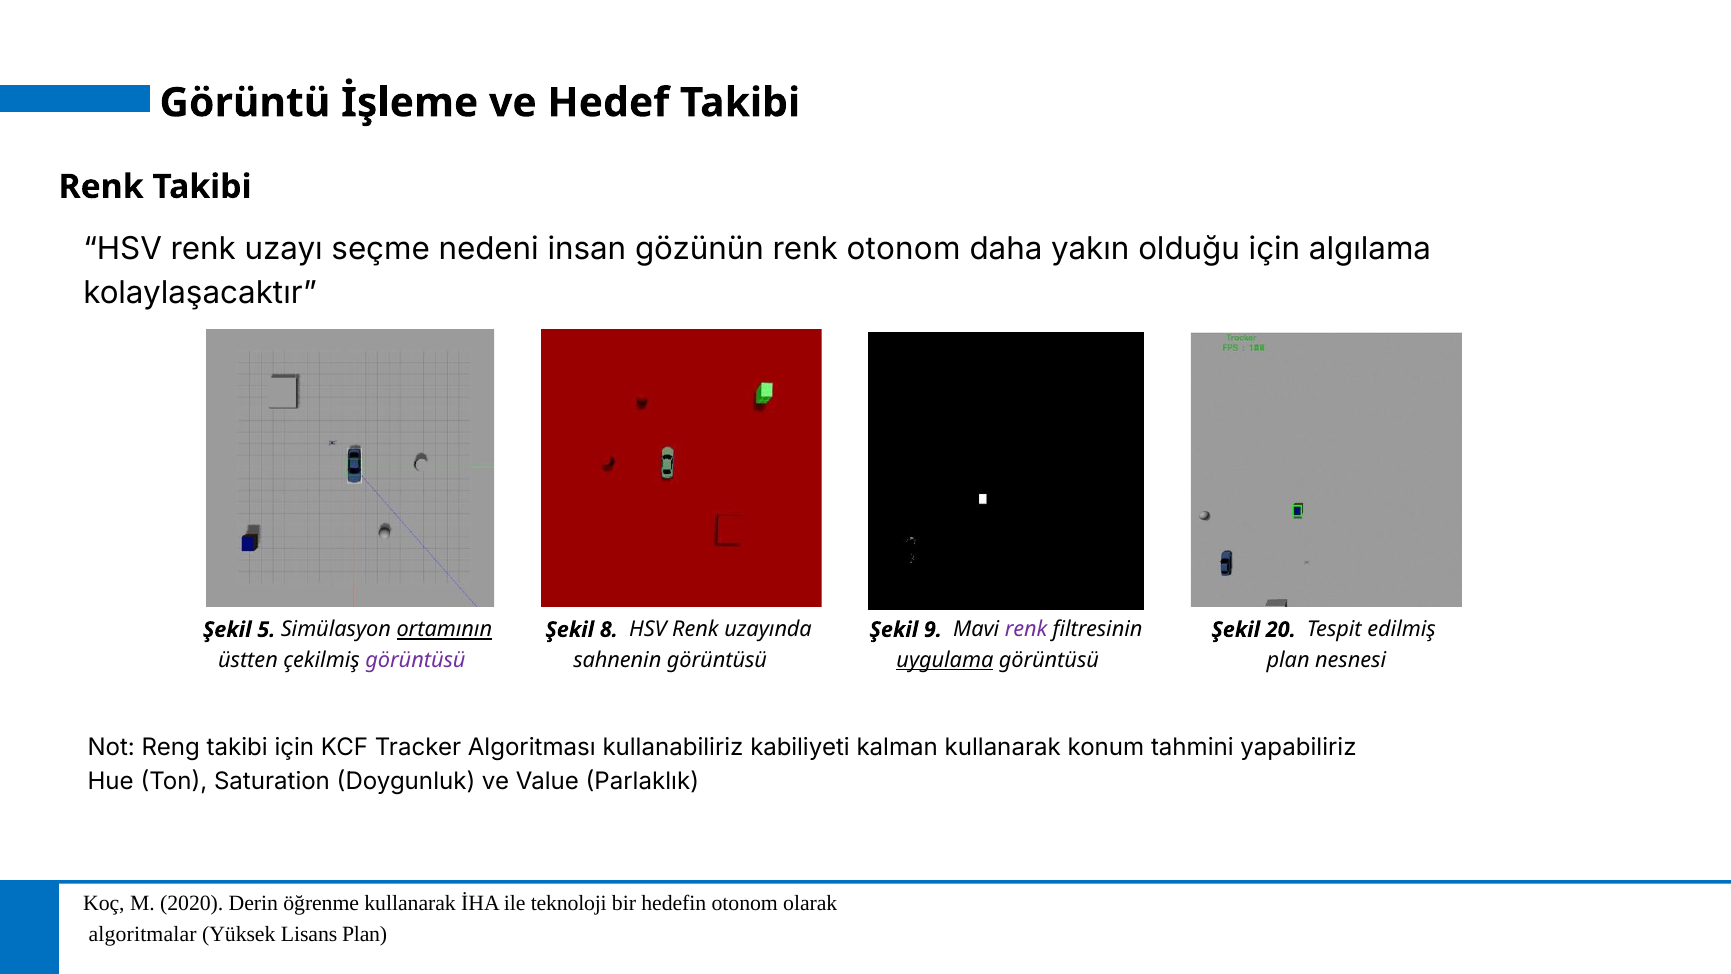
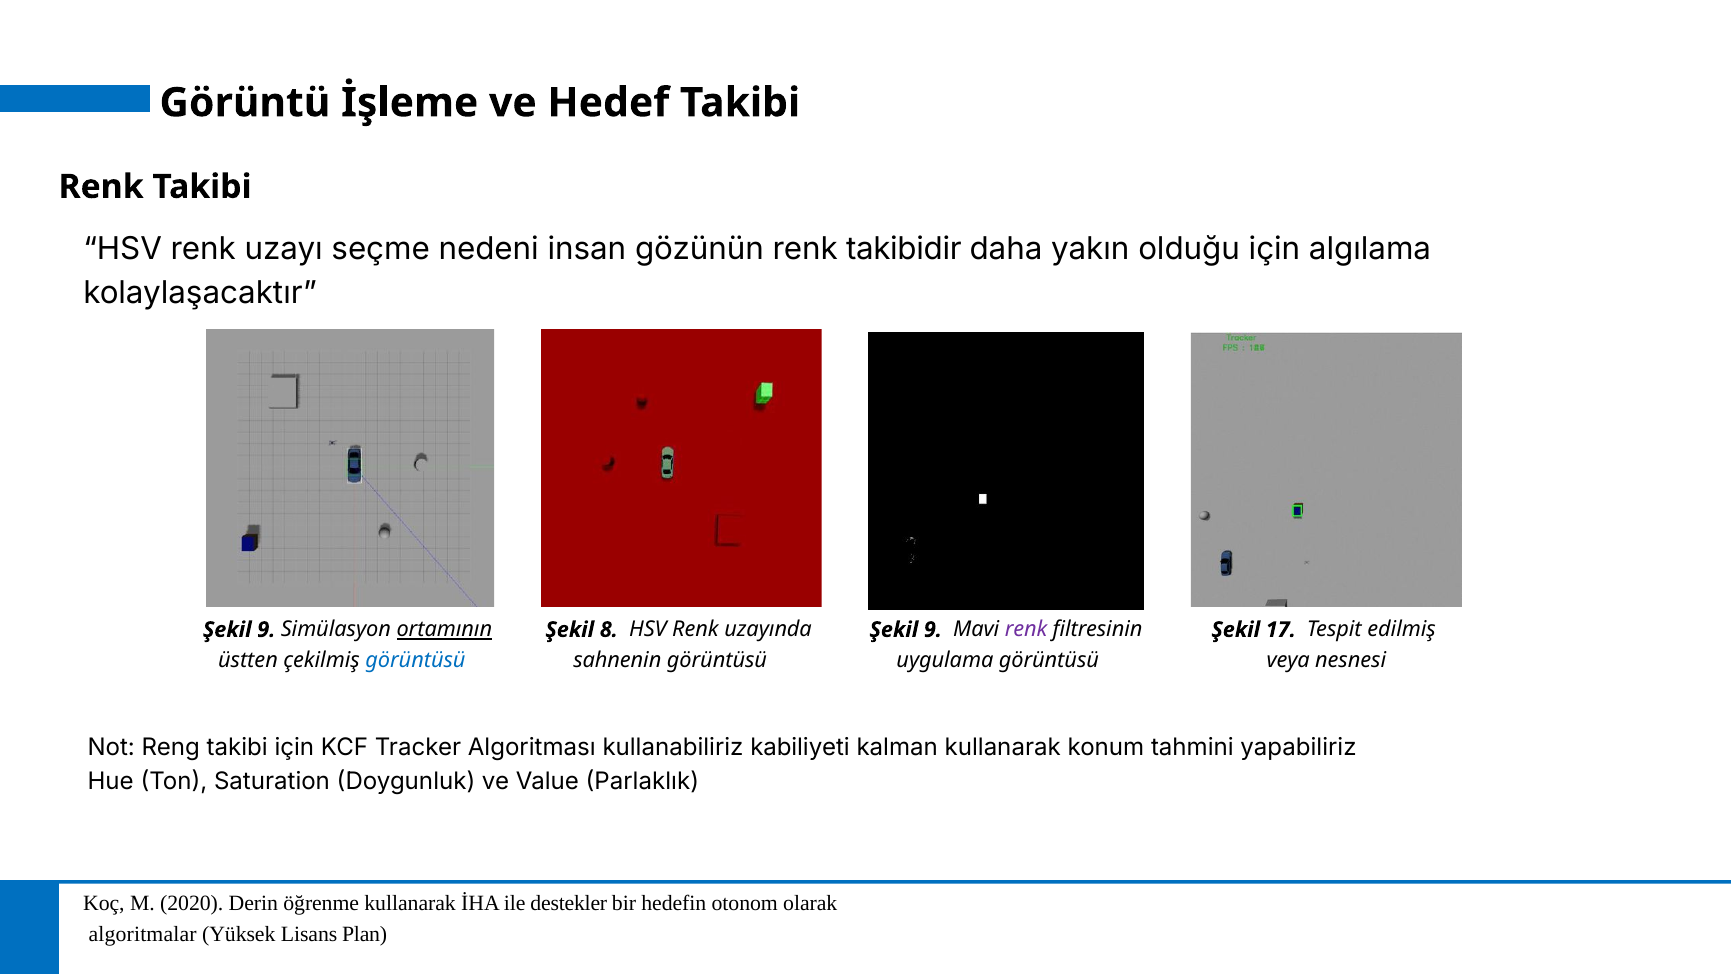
renk otonom: otonom -> takibidir (904, 249)
5: 5 -> 9 (266, 630)
20: 20 -> 17 (1281, 630)
görüntüsü colour: purple -> blue (415, 660)
uygulama underline: present -> none (945, 660)
plan: plan -> veya (1288, 660)
teknoloji: teknoloji -> destekler (569, 903)
